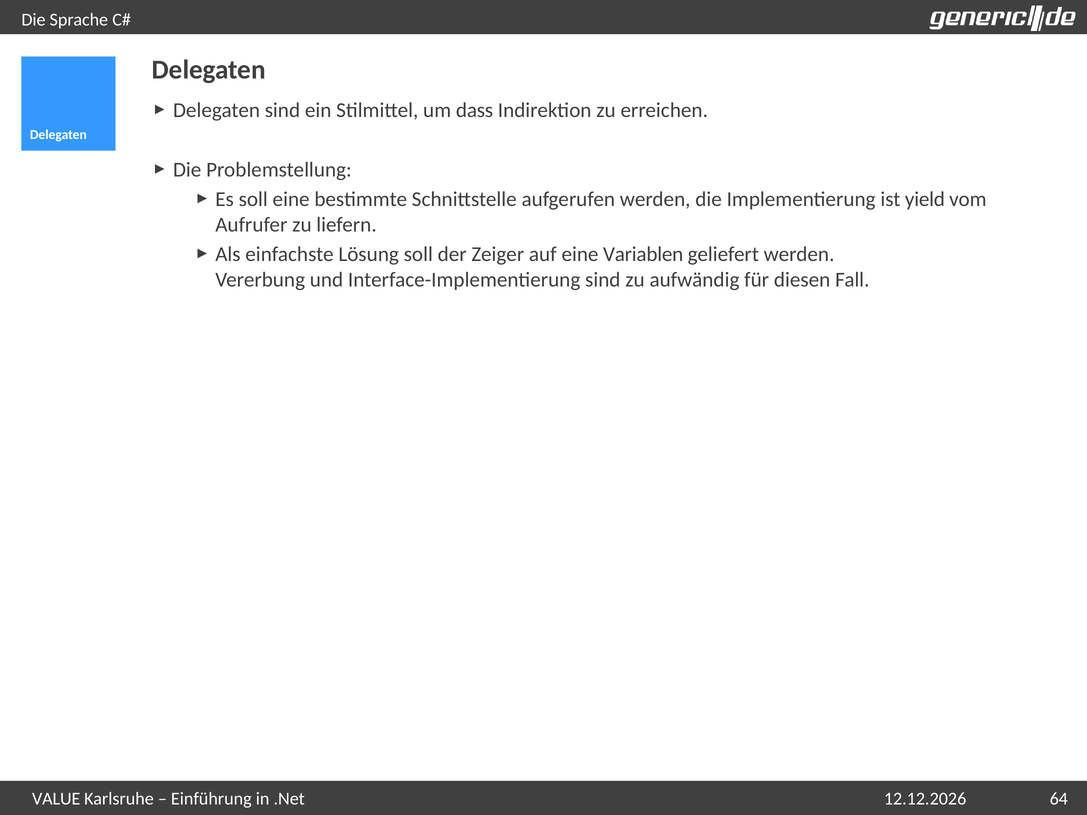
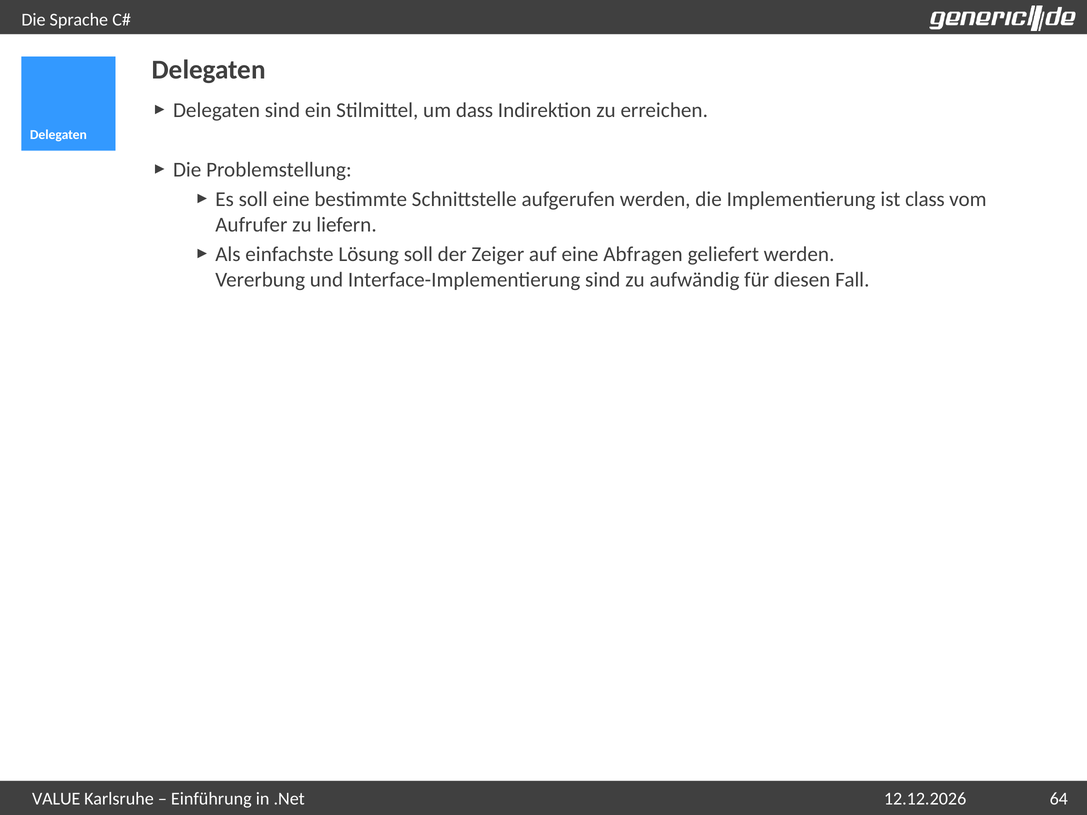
yield: yield -> class (925, 199)
Variablen: Variablen -> Abfragen (643, 254)
